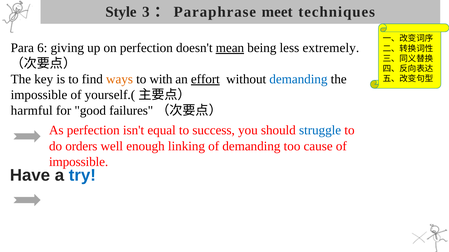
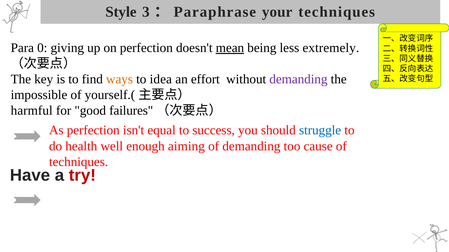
meet: meet -> your (277, 12)
6: 6 -> 0 (42, 48)
with: with -> idea (161, 79)
effort underline: present -> none (205, 79)
demanding colour: blue -> purple (298, 79)
orders: orders -> health (81, 146)
linking: linking -> aiming (186, 146)
impossible: impossible -> techniques (79, 162)
try colour: blue -> red (82, 176)
